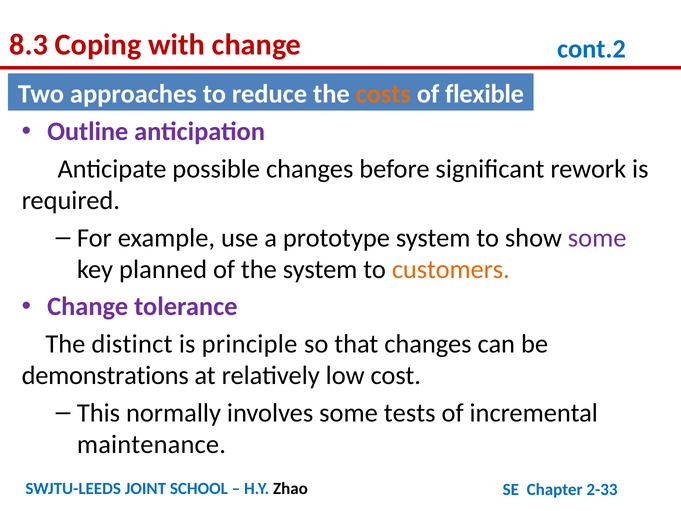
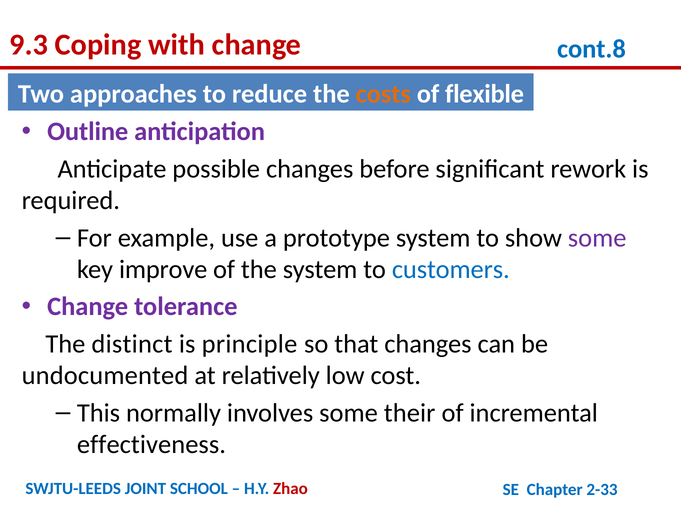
8.3: 8.3 -> 9.3 (29, 45)
cont.2: cont.2 -> cont.8 (591, 49)
planned: planned -> improve (163, 269)
customers colour: orange -> blue (451, 269)
demonstrations: demonstrations -> undocumented (105, 375)
tests: tests -> their (410, 413)
maintenance: maintenance -> effectiveness (151, 444)
Zhao colour: black -> red (290, 488)
